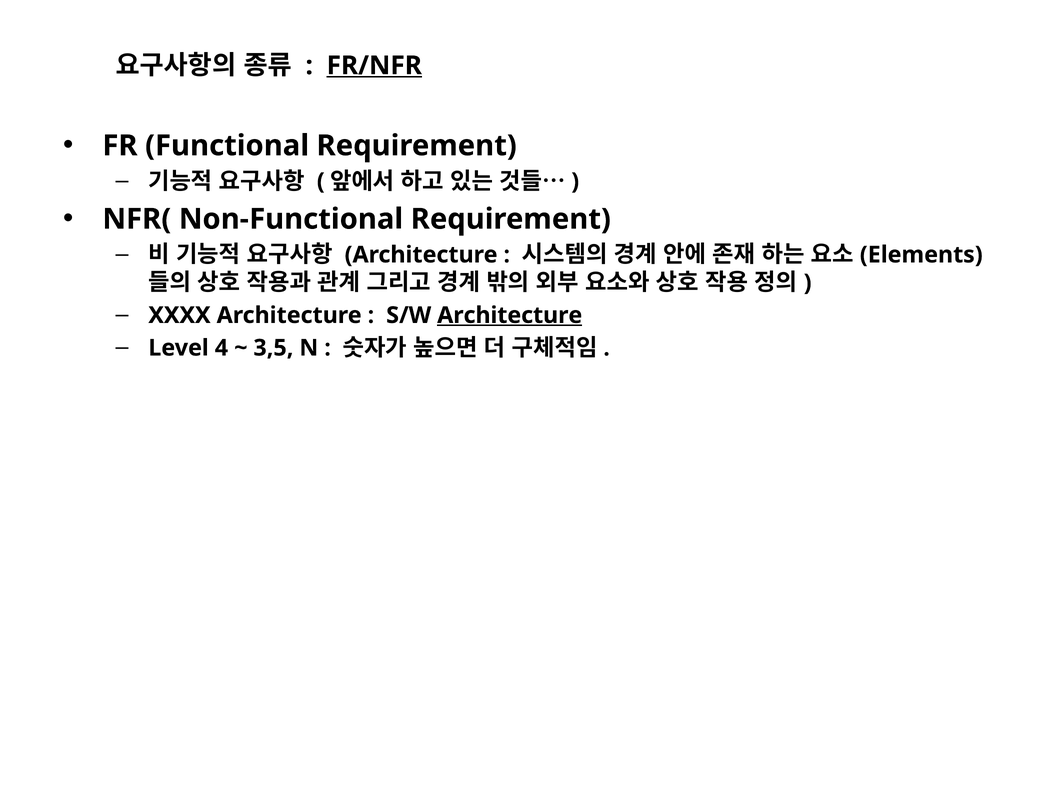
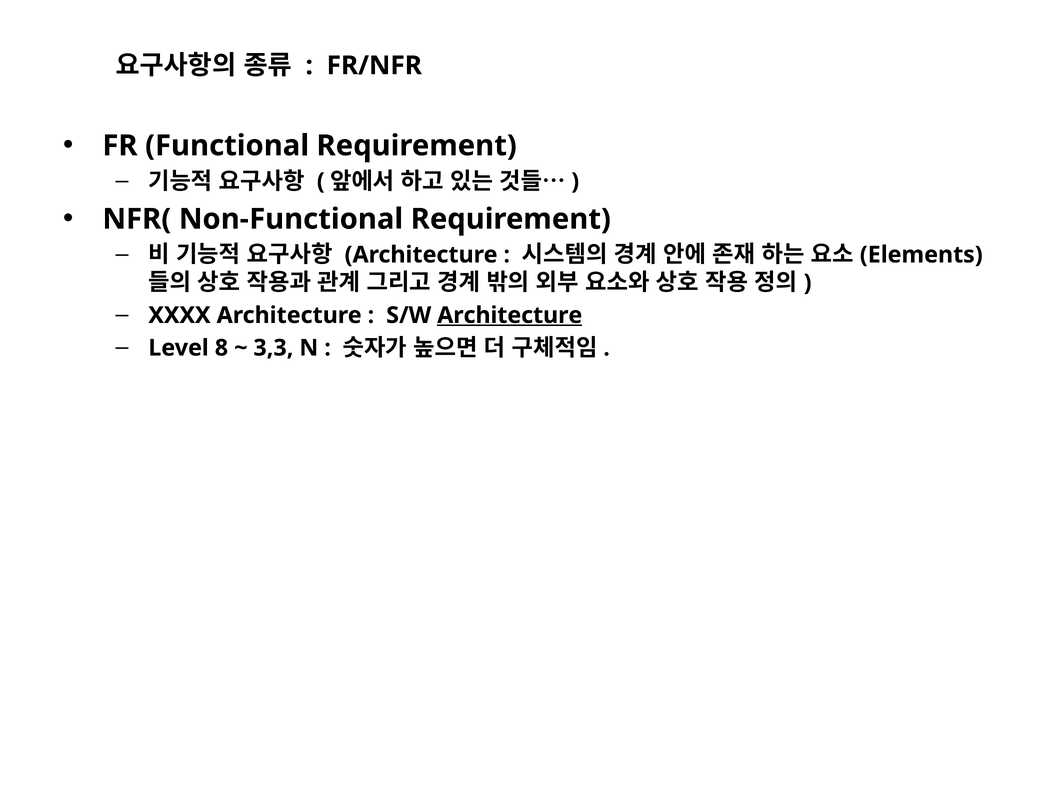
FR/NFR underline: present -> none (374, 66)
4: 4 -> 8 (221, 348)
3,5: 3,5 -> 3,3 (273, 348)
